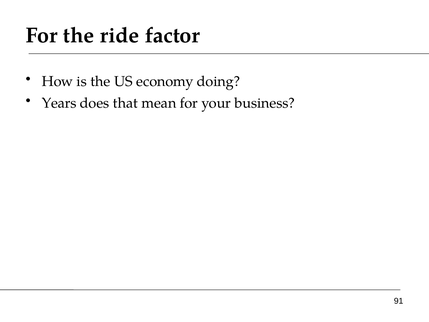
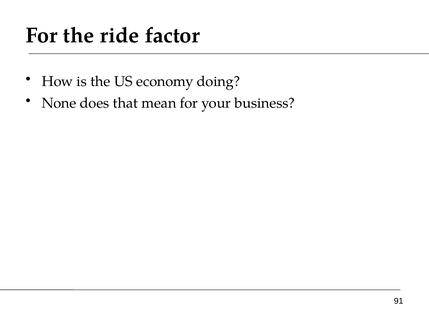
Years: Years -> None (59, 103)
